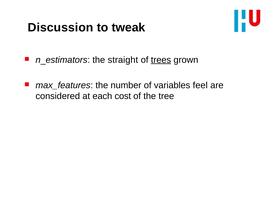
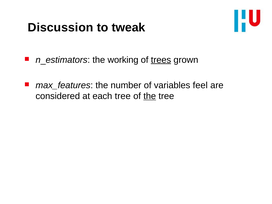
straight: straight -> working (123, 60)
each cost: cost -> tree (123, 96)
the underline: none -> present (150, 96)
